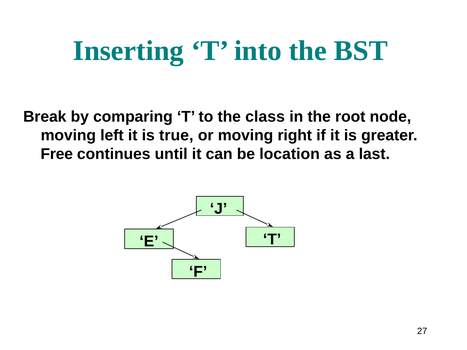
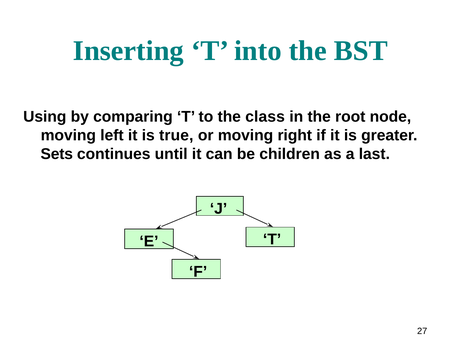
Break: Break -> Using (45, 117)
Free: Free -> Sets (57, 154)
location: location -> children (290, 154)
